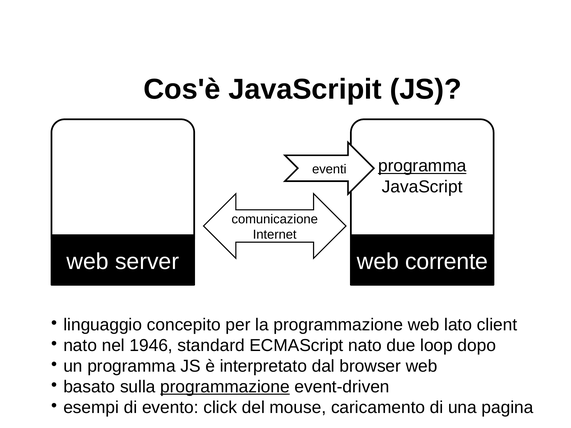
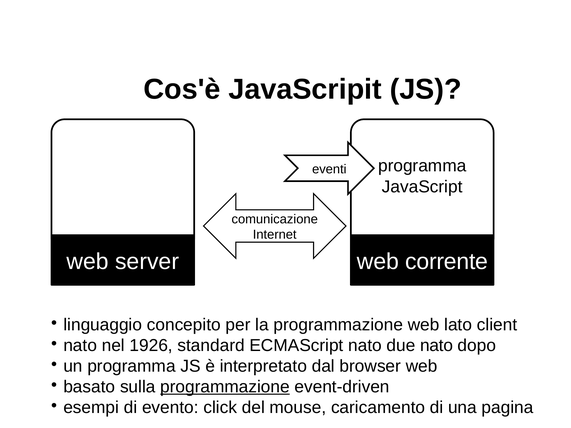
programma underline: present -> none (422, 166)
1946: 1946 -> 1926 (151, 346)
due loop: loop -> nato (437, 346)
